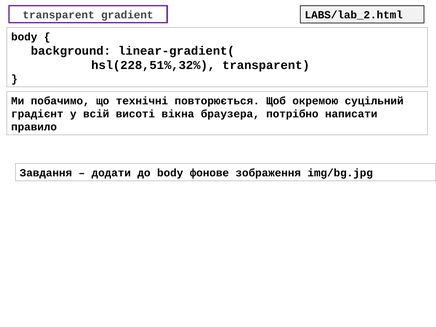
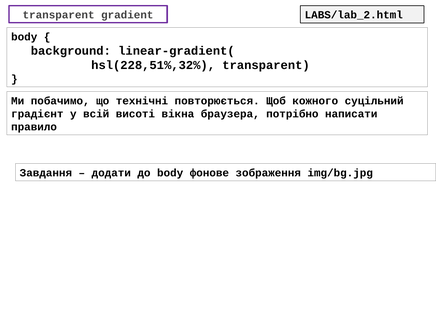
окремою: окремою -> кожного (315, 101)
